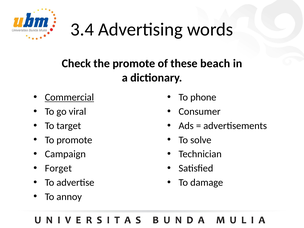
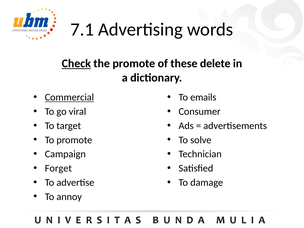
3.4: 3.4 -> 7.1 (82, 29)
Check underline: none -> present (76, 63)
beach: beach -> delete (215, 63)
phone: phone -> emails (203, 97)
